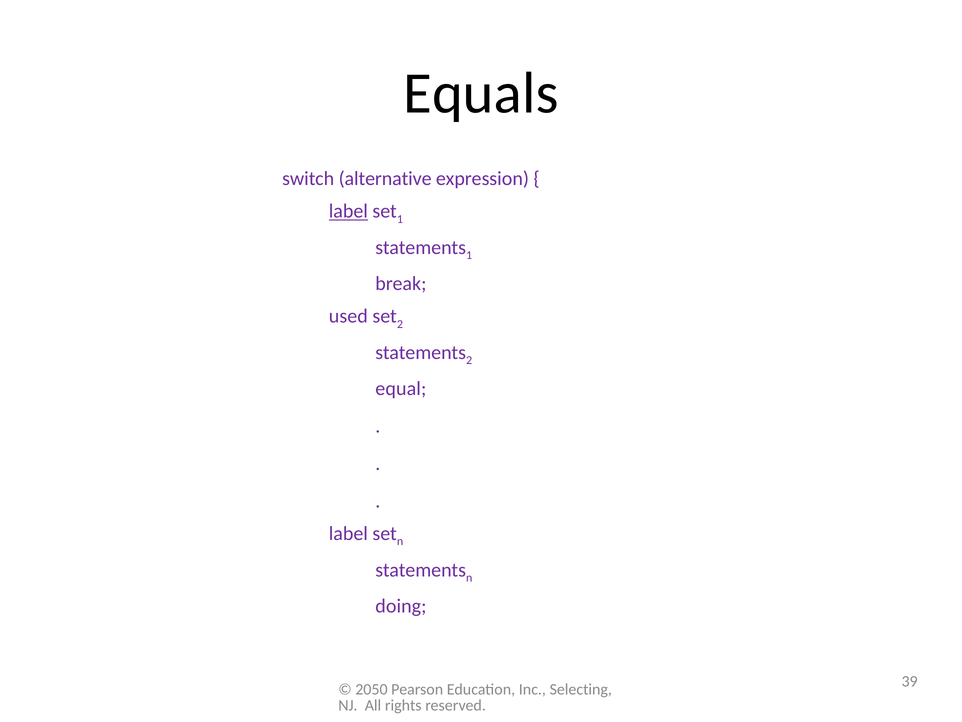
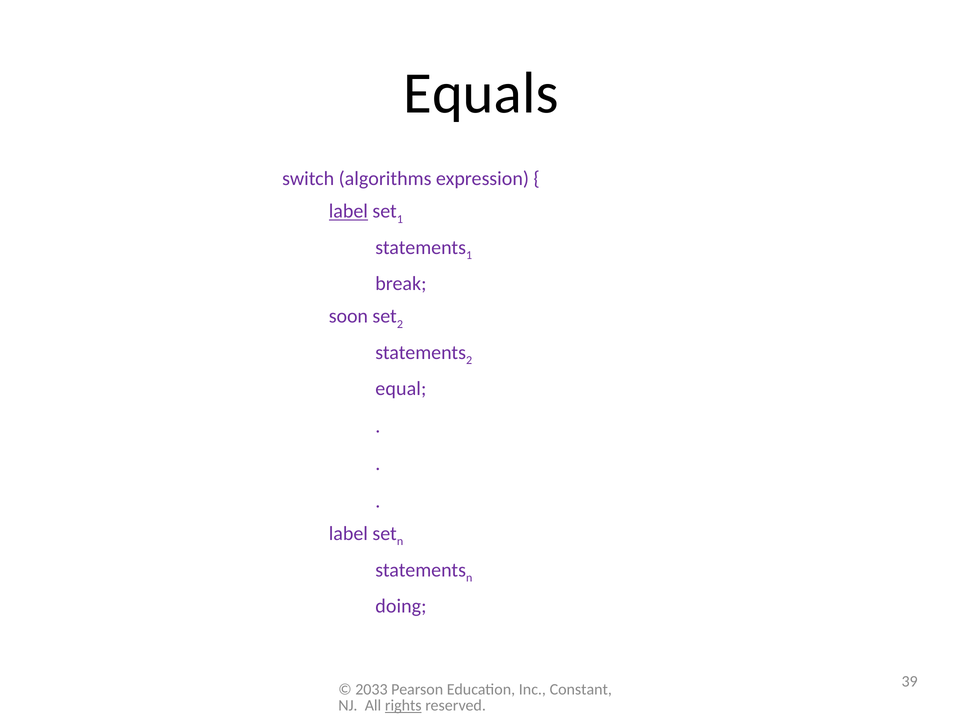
alternative: alternative -> algorithms (385, 179)
used: used -> soon (348, 316)
2050: 2050 -> 2033 (371, 689)
Selecting: Selecting -> Constant (581, 689)
rights underline: none -> present (403, 705)
